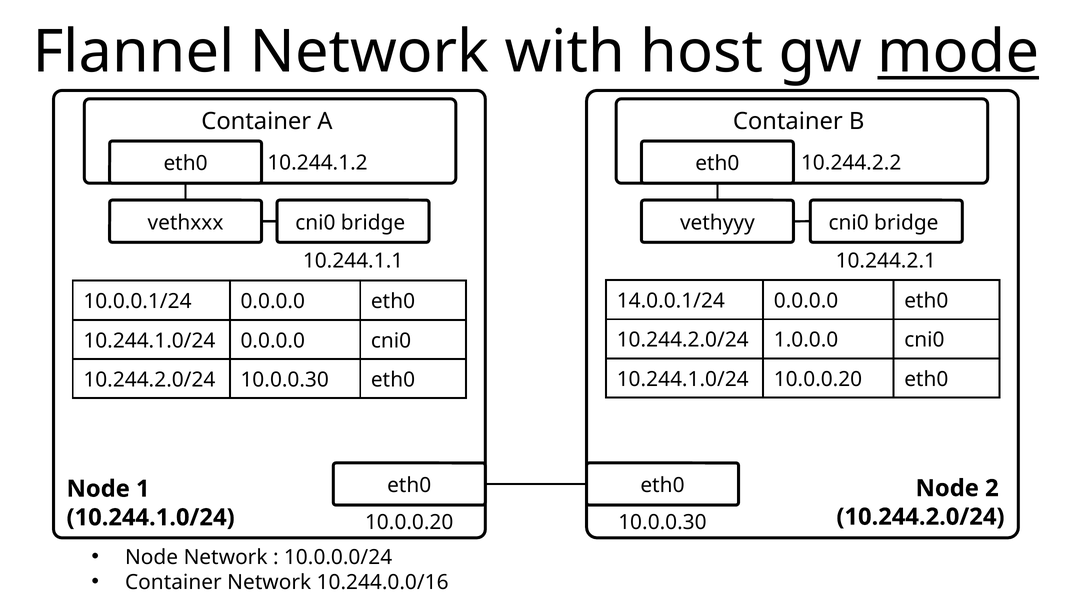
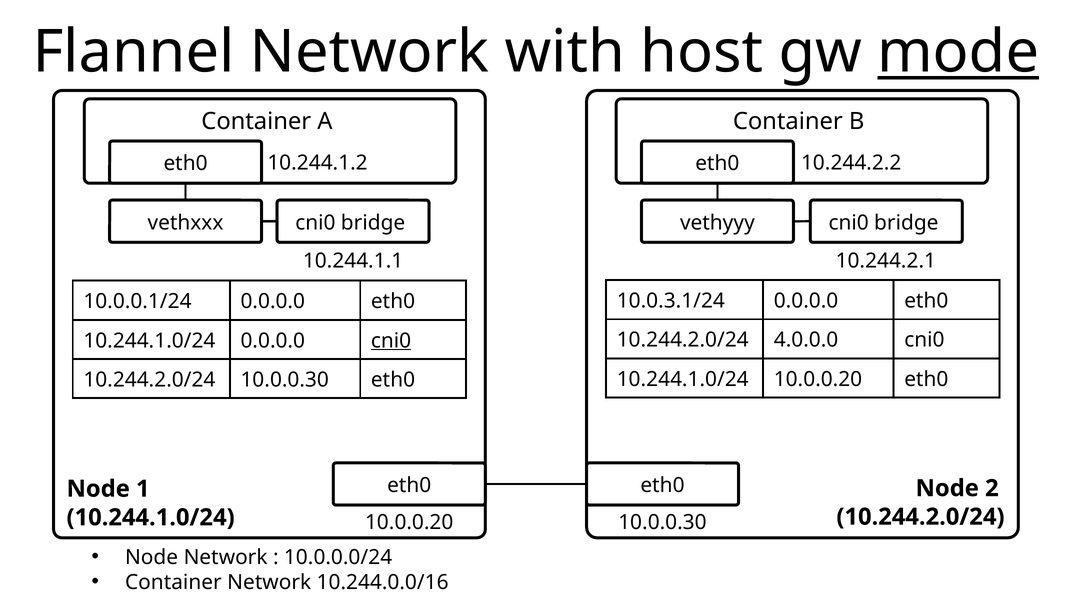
14.0.0.1/24: 14.0.0.1/24 -> 10.0.3.1/24 (671, 301)
1.0.0.0: 1.0.0.0 -> 4.0.0.0 (806, 340)
cni0 underline: none -> present (391, 341)
